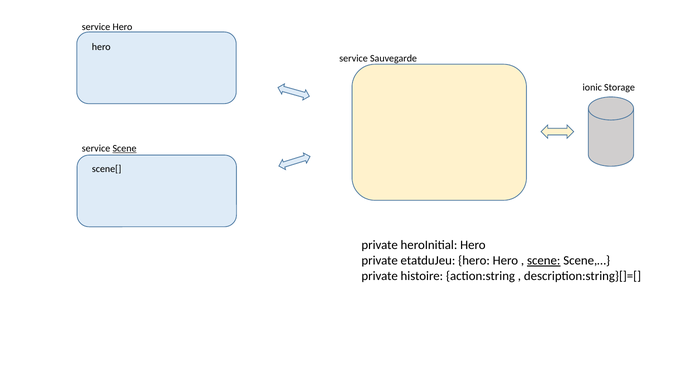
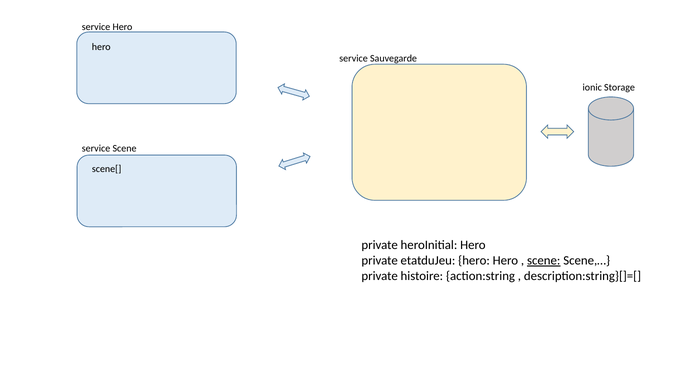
Scene underline: present -> none (125, 149)
